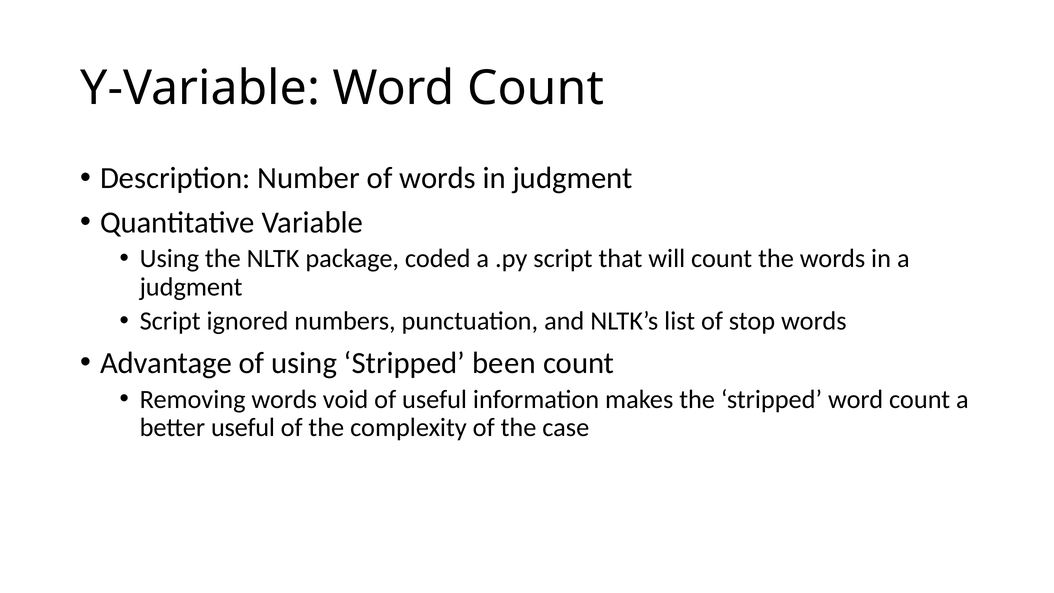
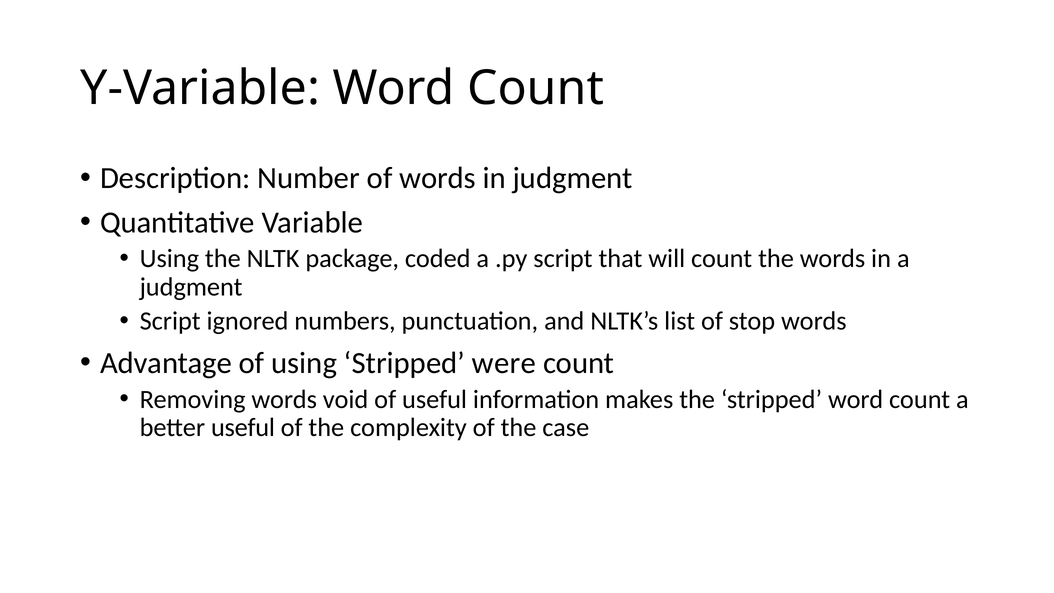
been: been -> were (504, 363)
